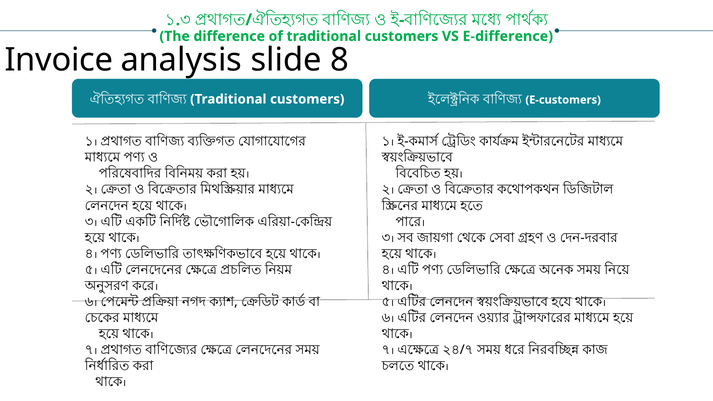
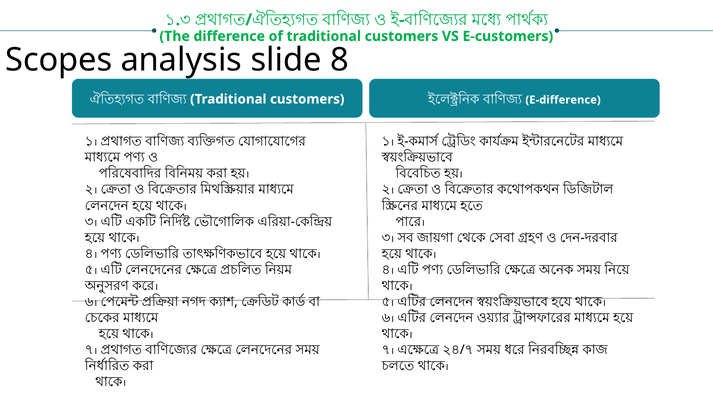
E-difference: E-difference -> E-customers (508, 36)
Invoice: Invoice -> Scopes (59, 60)
E-customers: E-customers -> E-difference (563, 100)
